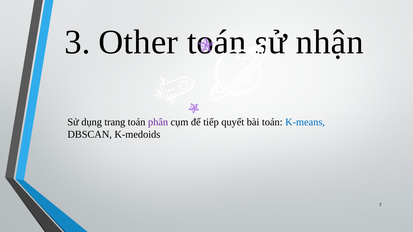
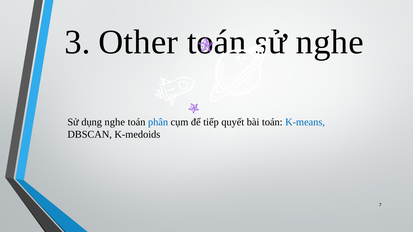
nhận: nhận -> nghe (330, 42)
dụng trang: trang -> nghe (115, 122)
phân colour: purple -> blue (158, 122)
